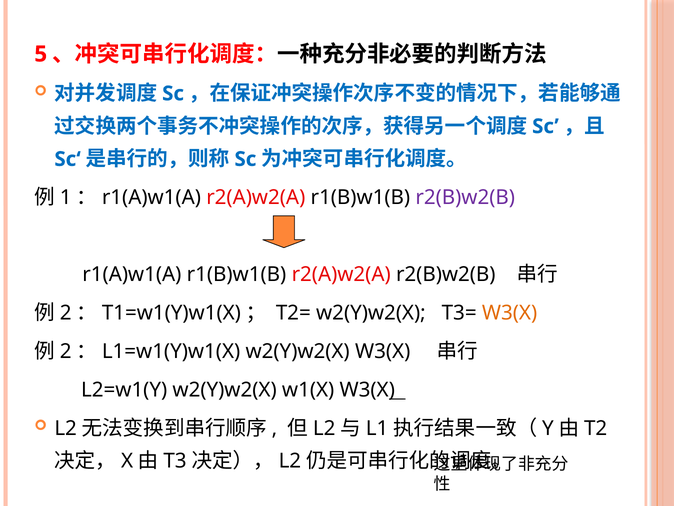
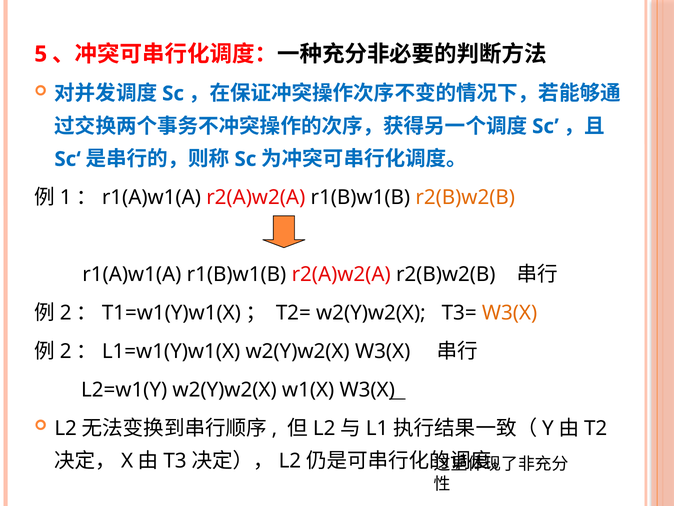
r2(B)w2(B colour: purple -> orange (465, 197)
